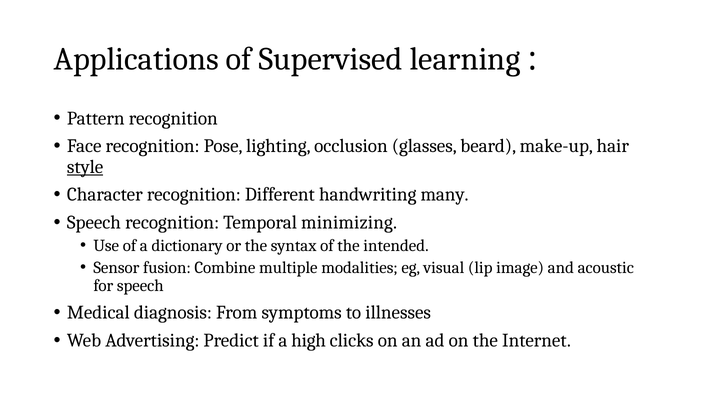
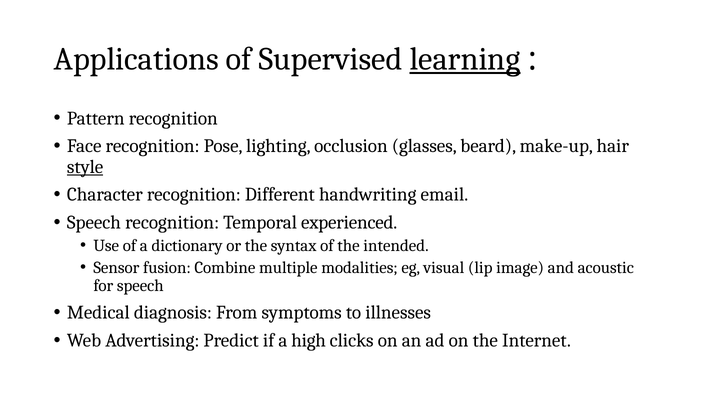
learning underline: none -> present (465, 59)
many: many -> email (444, 195)
minimizing: minimizing -> experienced (349, 223)
